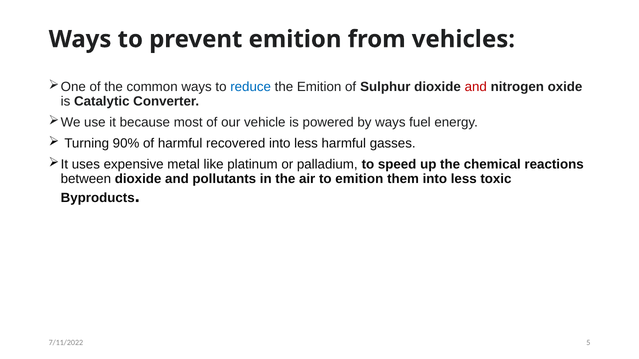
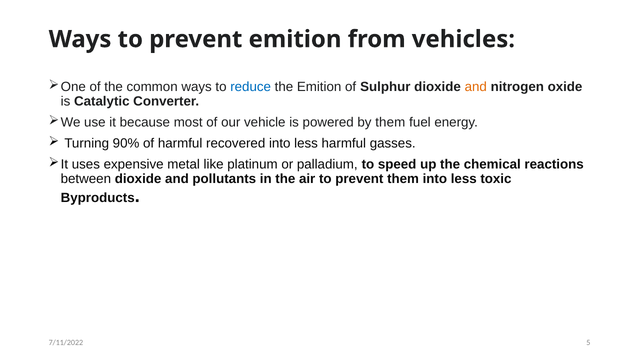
and colour: red -> orange (476, 87)
by ways: ways -> them (390, 123)
air to emition: emition -> prevent (359, 179)
